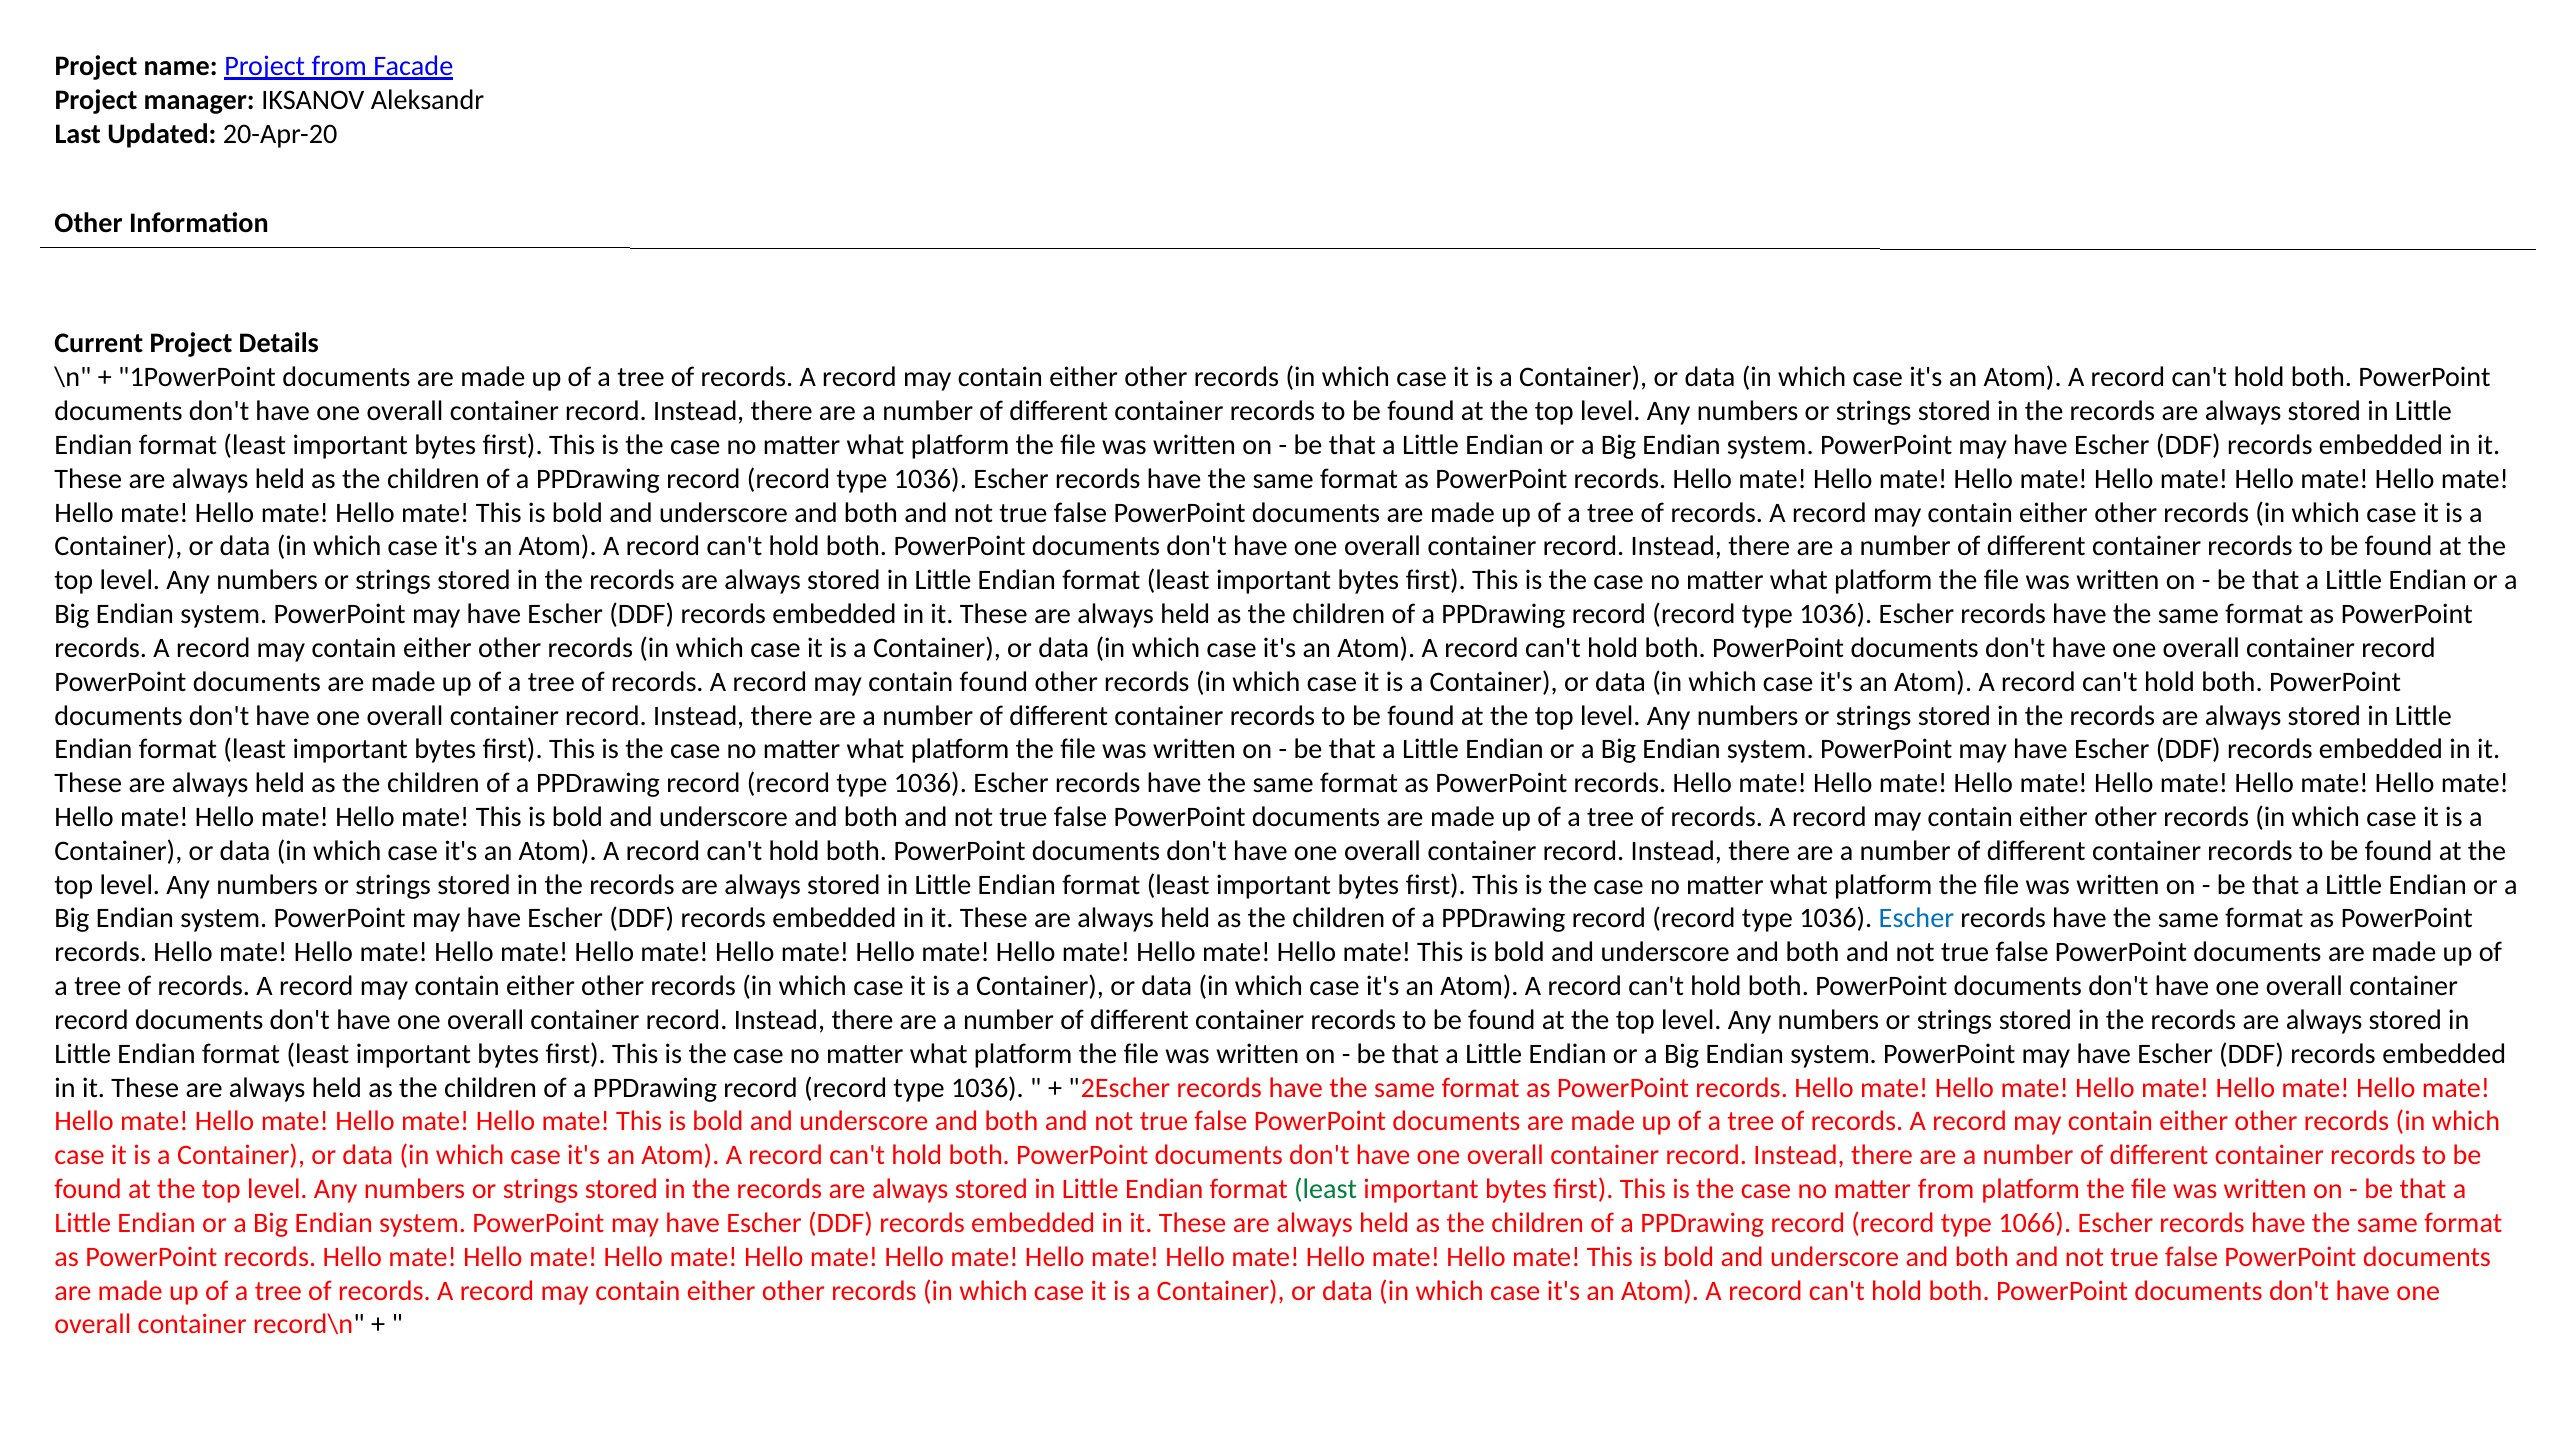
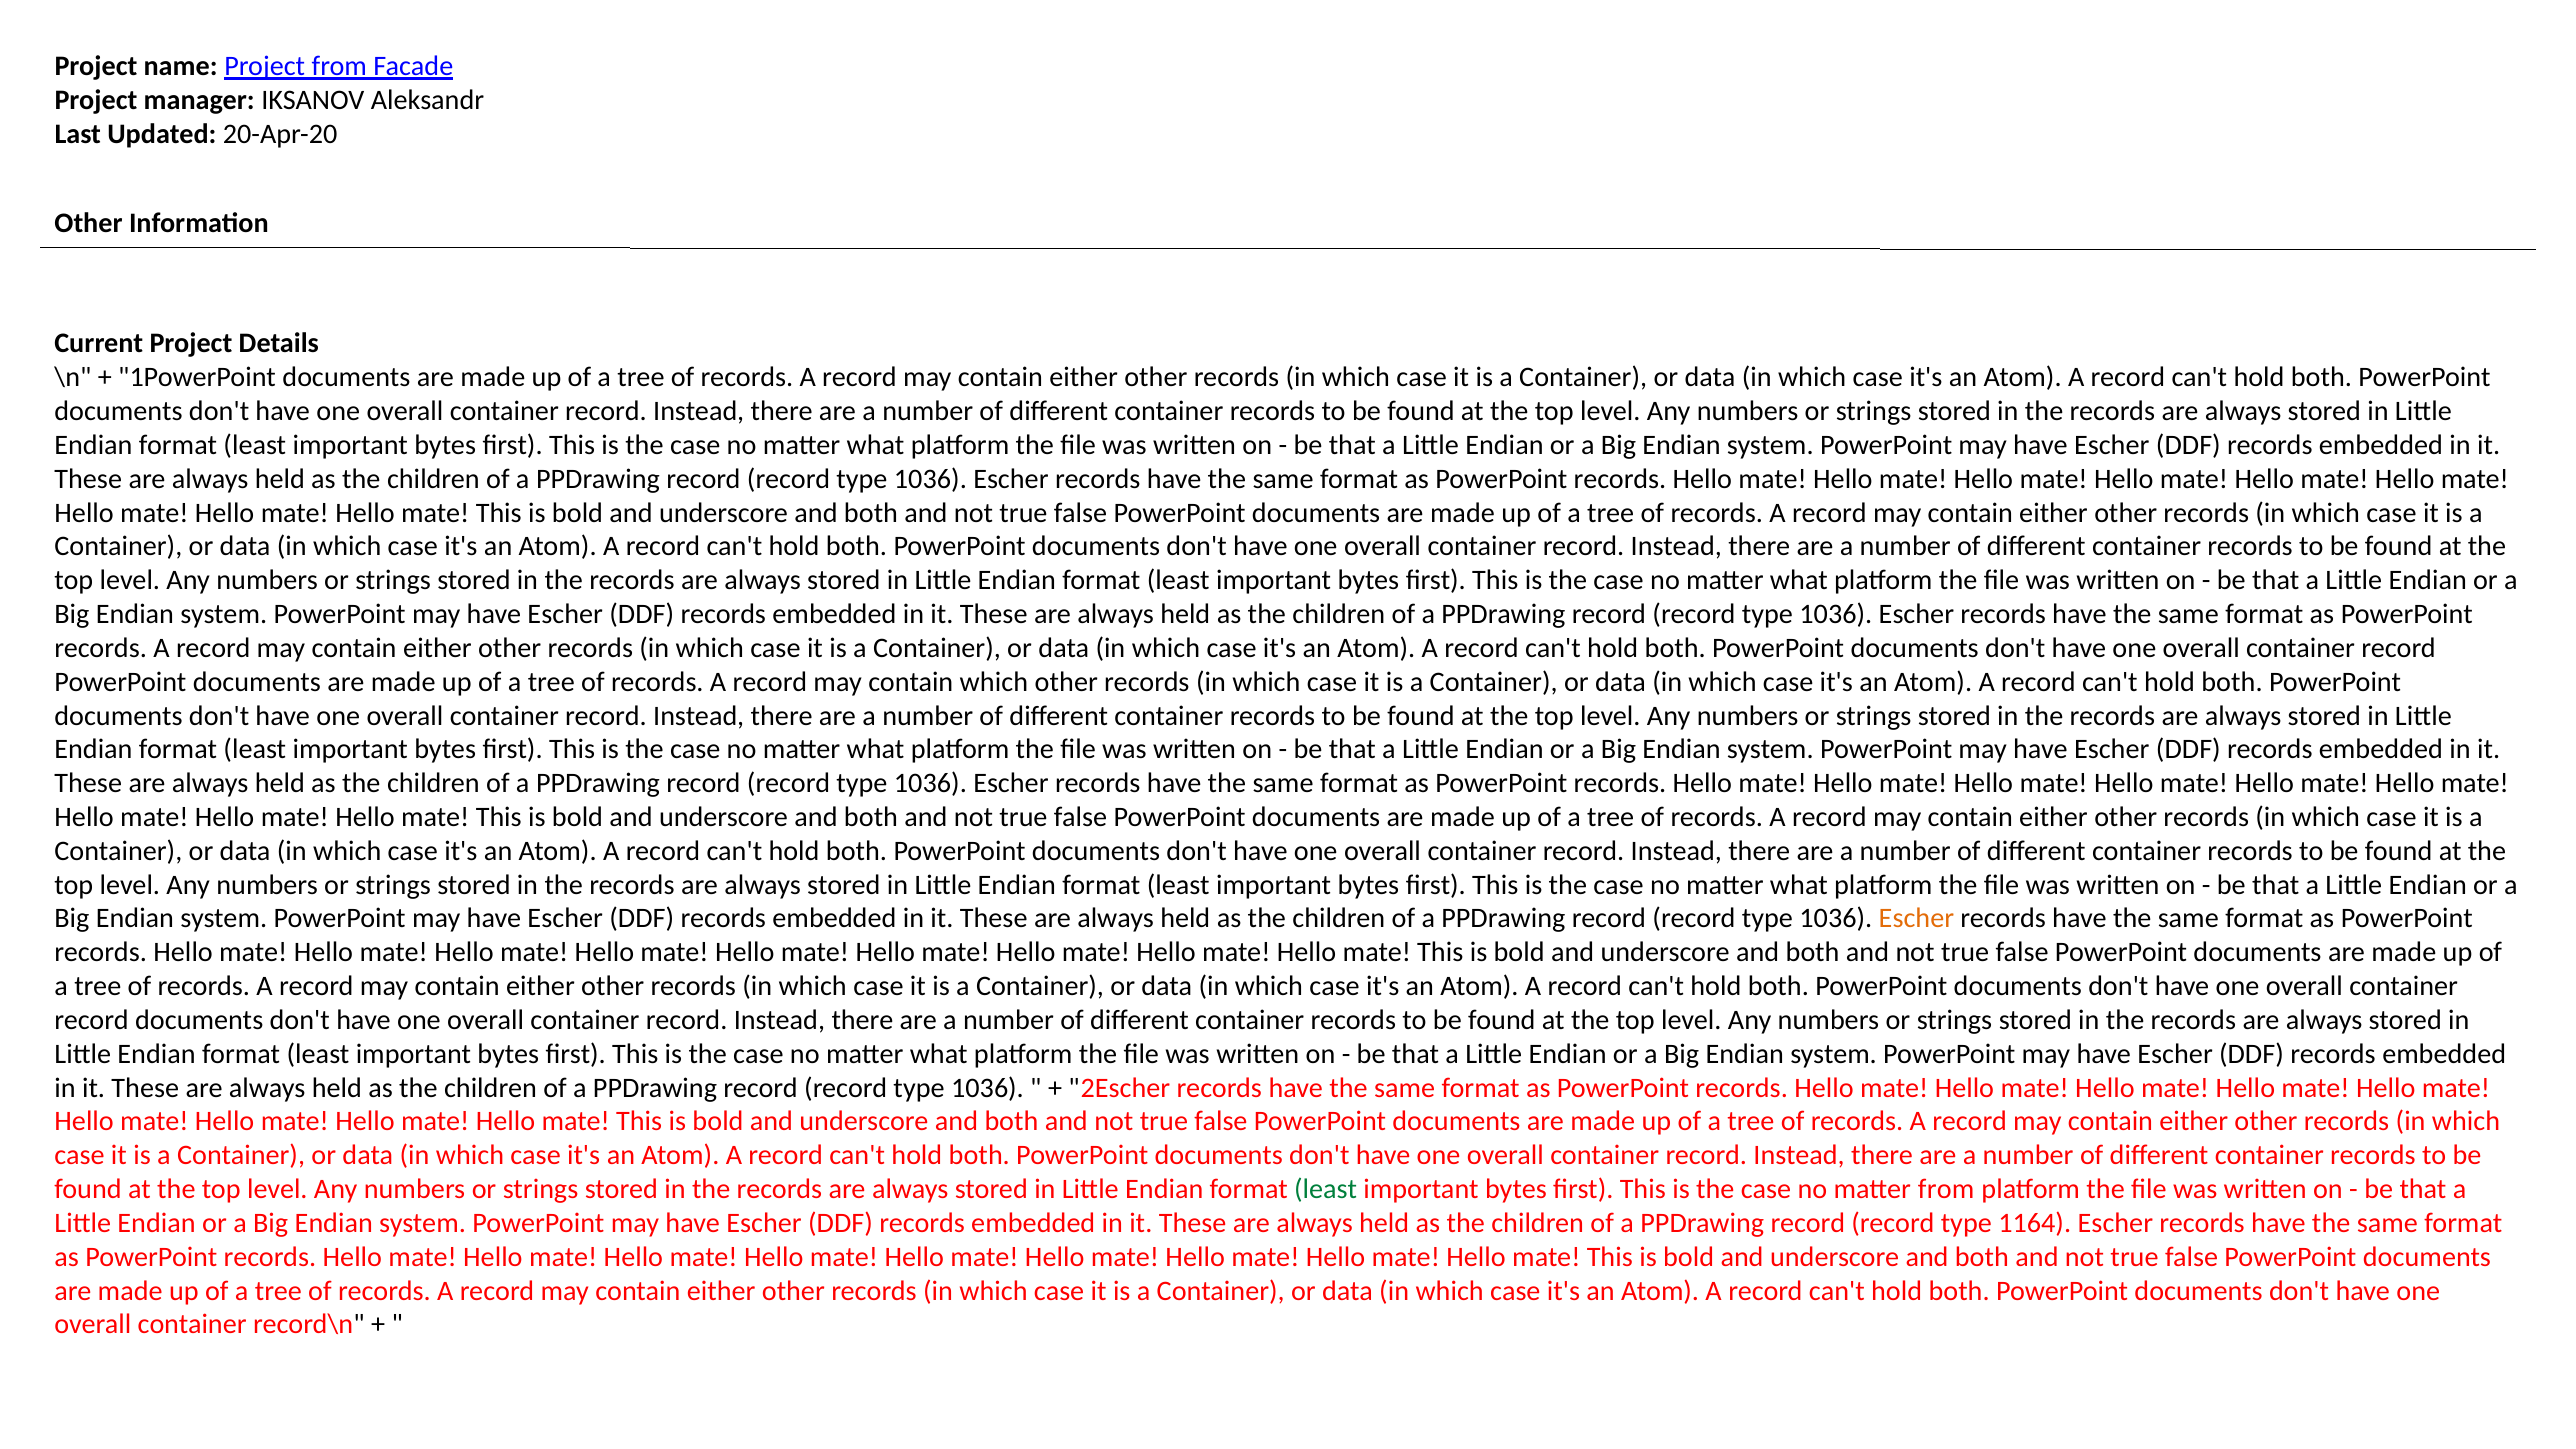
contain found: found -> which (994, 682)
Escher colour: blue -> orange (1916, 919)
1066: 1066 -> 1164 (2035, 1223)
